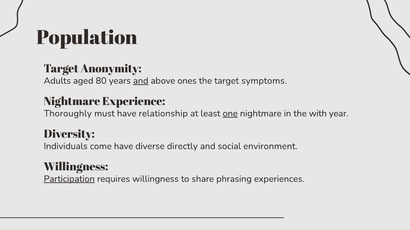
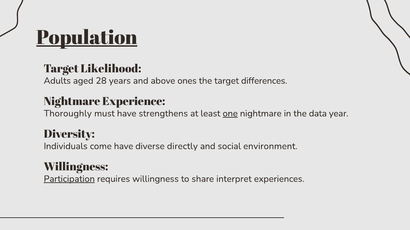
Population underline: none -> present (87, 38)
Anonymity: Anonymity -> Likelihood (111, 69)
80: 80 -> 28 (101, 81)
and underline: present -> none (141, 81)
symptoms: symptoms -> differences (264, 81)
relationship: relationship -> strengthens (163, 114)
with: with -> data (318, 114)
phrasing: phrasing -> interpret (234, 179)
